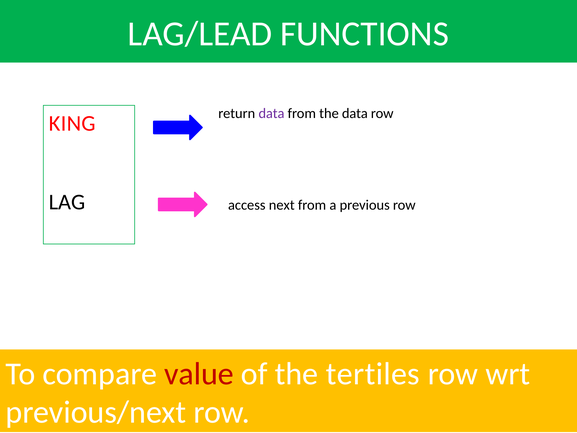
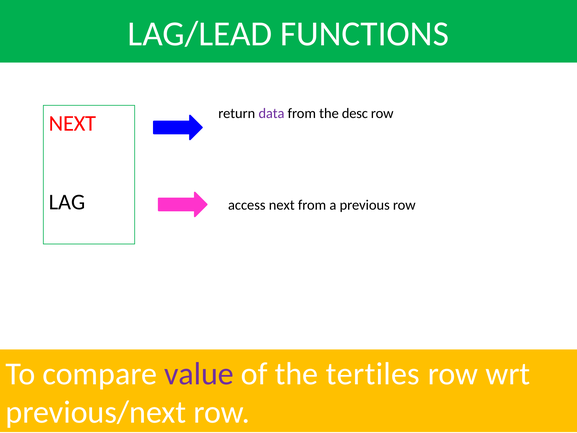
the data: data -> desc (355, 113)
KING: KING -> NEXT (72, 123)
value colour: red -> purple (199, 374)
